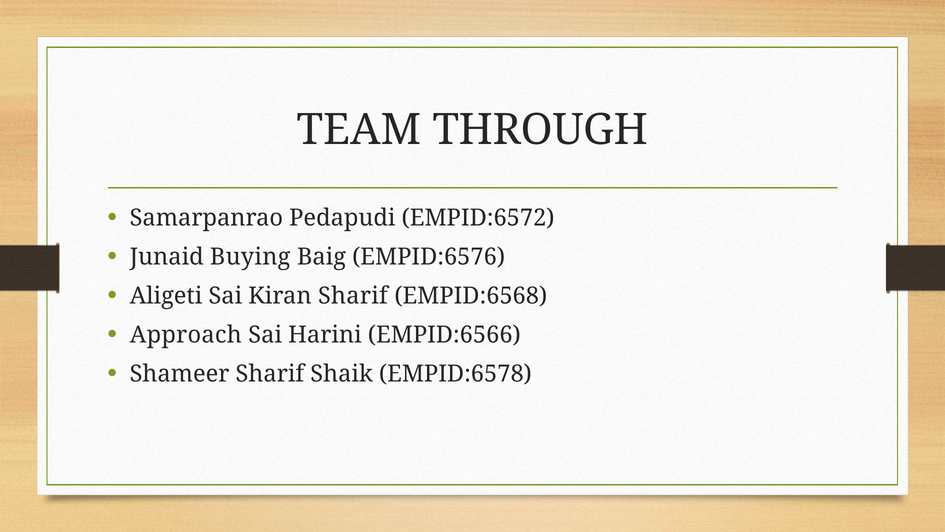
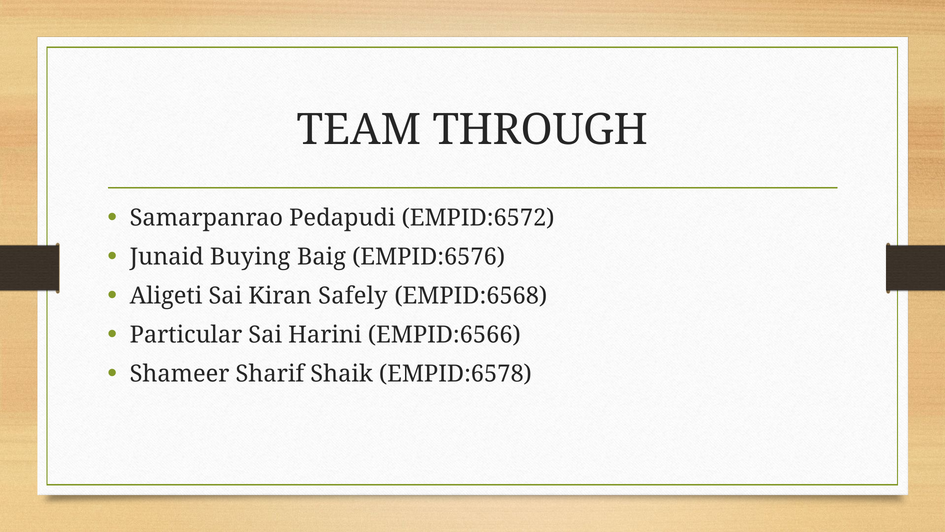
Kiran Sharif: Sharif -> Safely (353, 296)
Approach: Approach -> Particular (186, 335)
